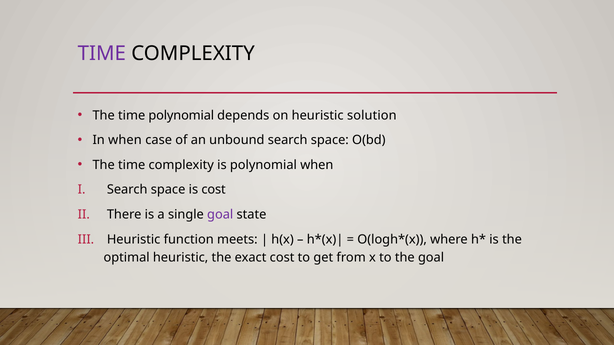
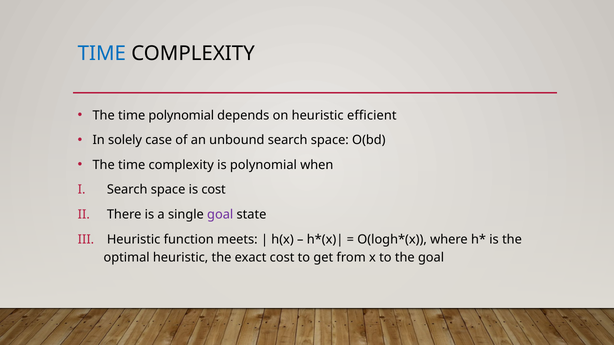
TIME colour: purple -> blue (102, 54)
solution: solution -> efficient (372, 115)
In when: when -> solely (125, 140)
